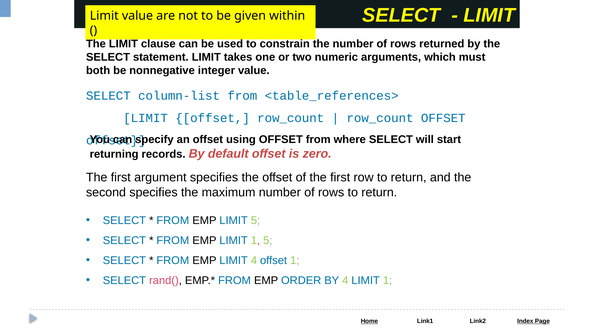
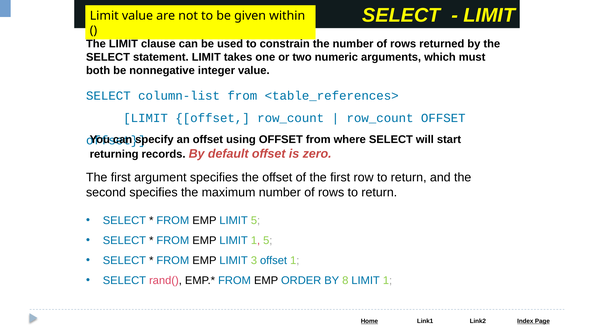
LIMIT 4: 4 -> 3 (254, 261)
BY 4: 4 -> 8 (345, 281)
